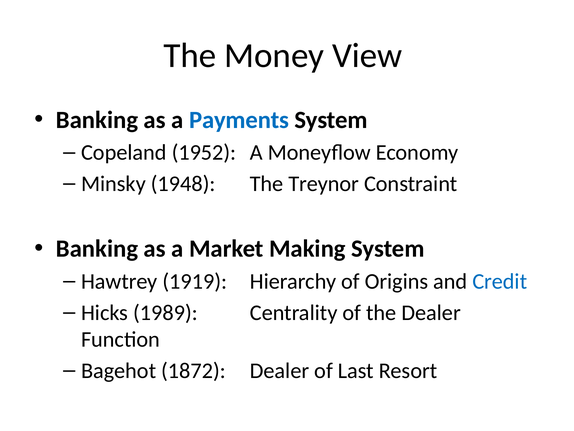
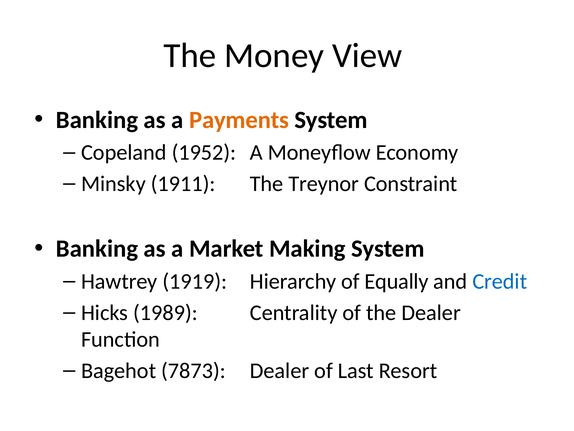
Payments colour: blue -> orange (239, 120)
1948: 1948 -> 1911 (183, 184)
Origins: Origins -> Equally (397, 281)
1872: 1872 -> 7873 (194, 370)
